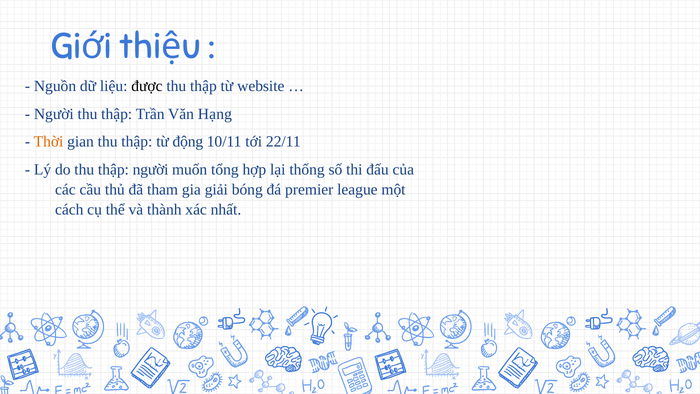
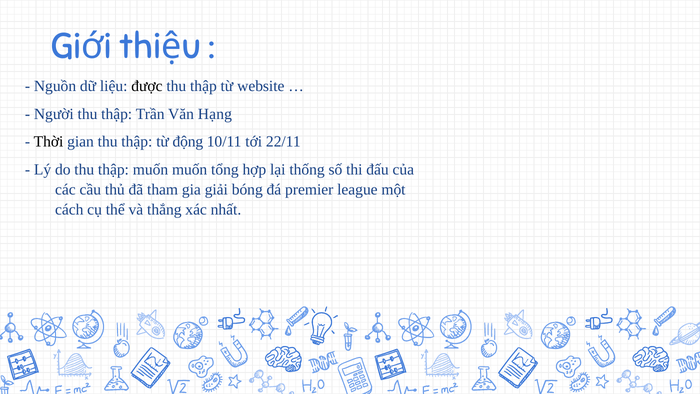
Thời colour: orange -> black (49, 142)
thập người: người -> muốn (151, 169)
thành: thành -> thắng (164, 209)
